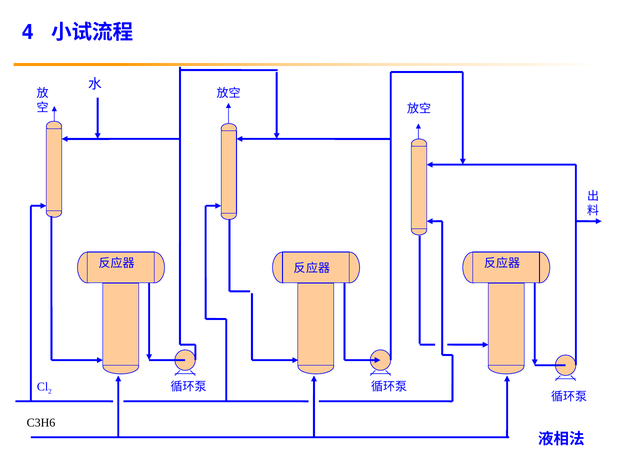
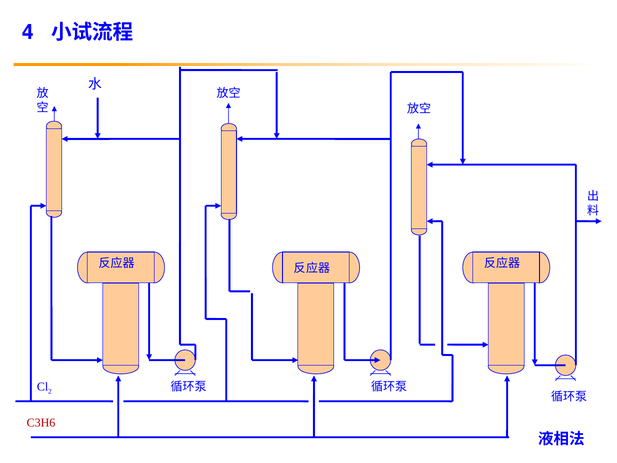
C3H6 colour: black -> red (41, 422)
